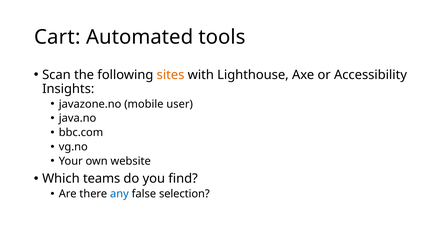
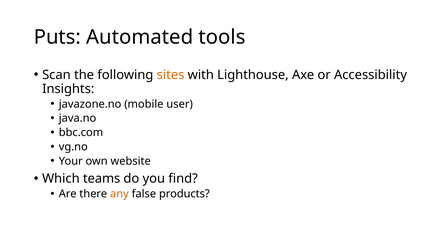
Cart: Cart -> Puts (57, 37)
any colour: blue -> orange (119, 194)
selection: selection -> products (184, 194)
